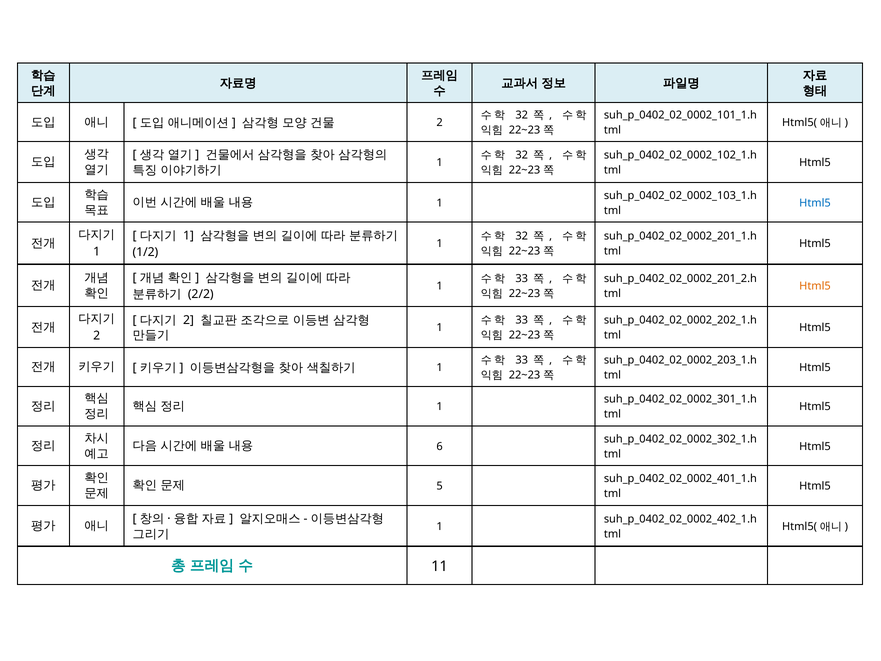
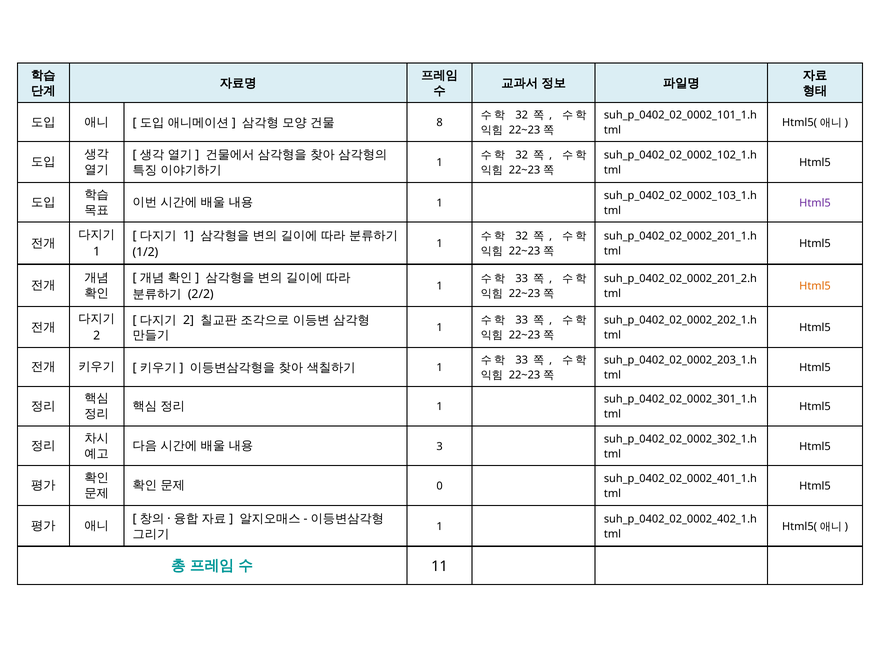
2: 2 -> 8 (440, 123)
Html5 colour: blue -> purple (815, 203)
6: 6 -> 3 (440, 446)
5: 5 -> 0 (440, 486)
